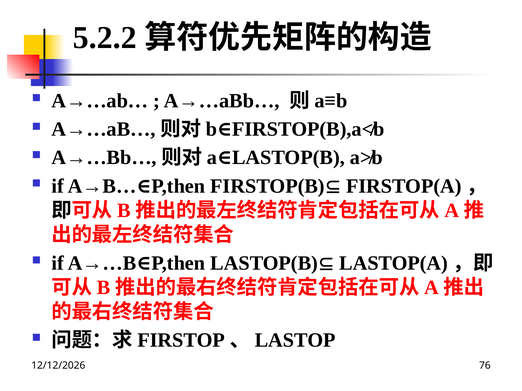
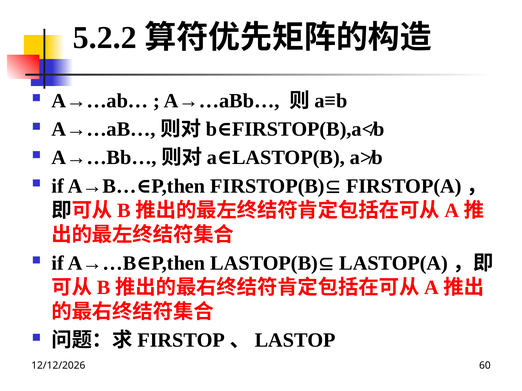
76: 76 -> 60 (485, 366)
